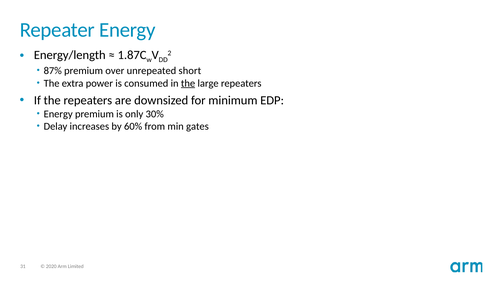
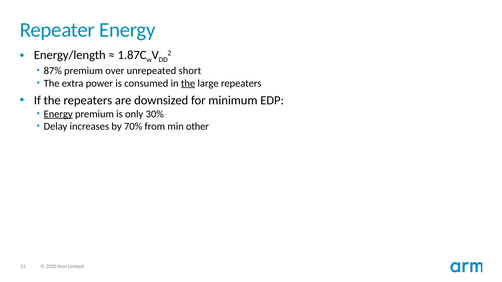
Energy underline: none -> present (58, 114)
60%: 60% -> 70% (133, 127)
gates: gates -> other (197, 127)
